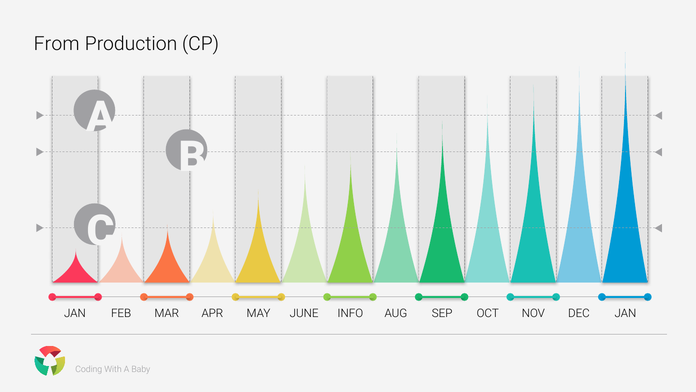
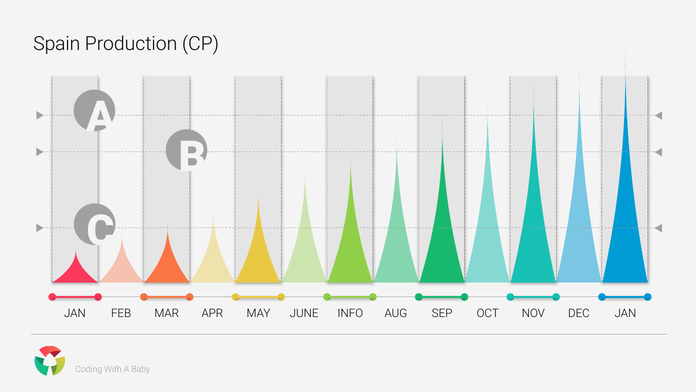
From: From -> Spain (57, 44)
